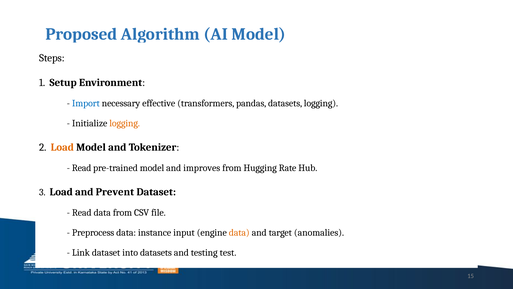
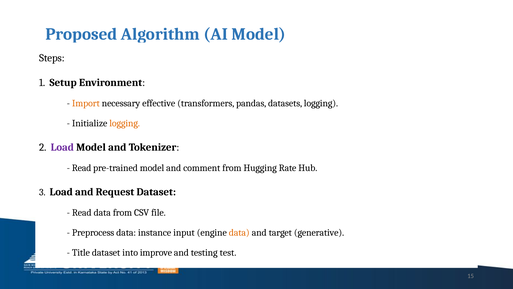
Import colour: blue -> orange (86, 103)
Load colour: orange -> purple (62, 147)
improves: improves -> comment (202, 168)
Prevent: Prevent -> Request (115, 192)
anomalies: anomalies -> generative (319, 232)
Link: Link -> Title (81, 252)
into datasets: datasets -> improve (156, 252)
